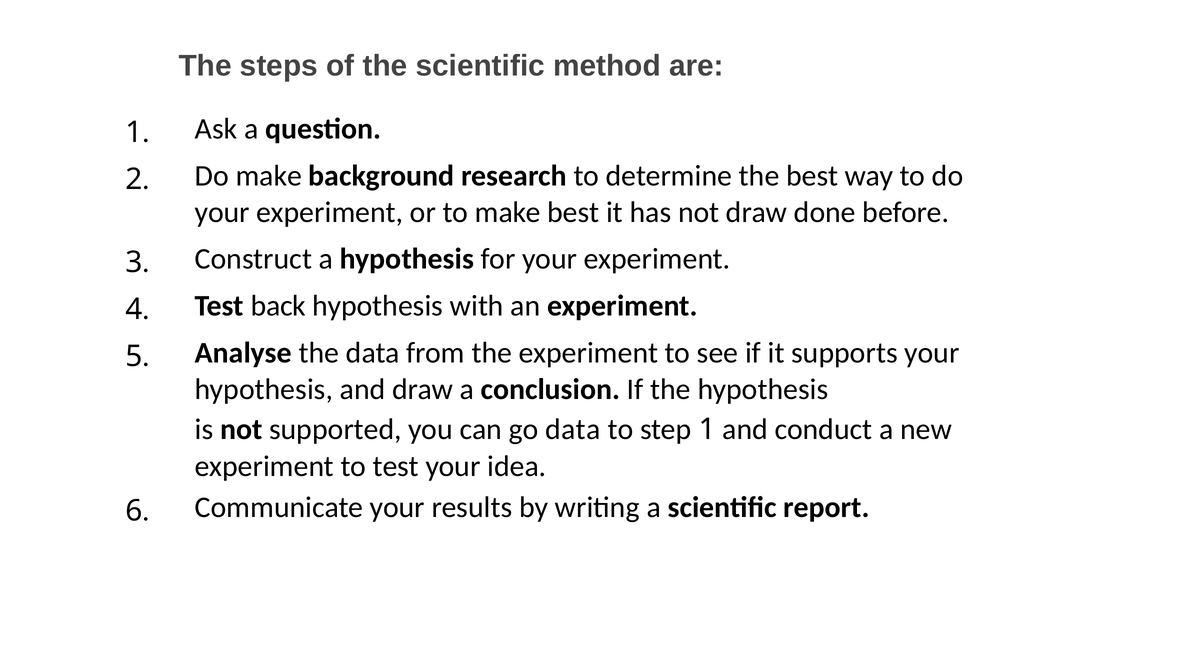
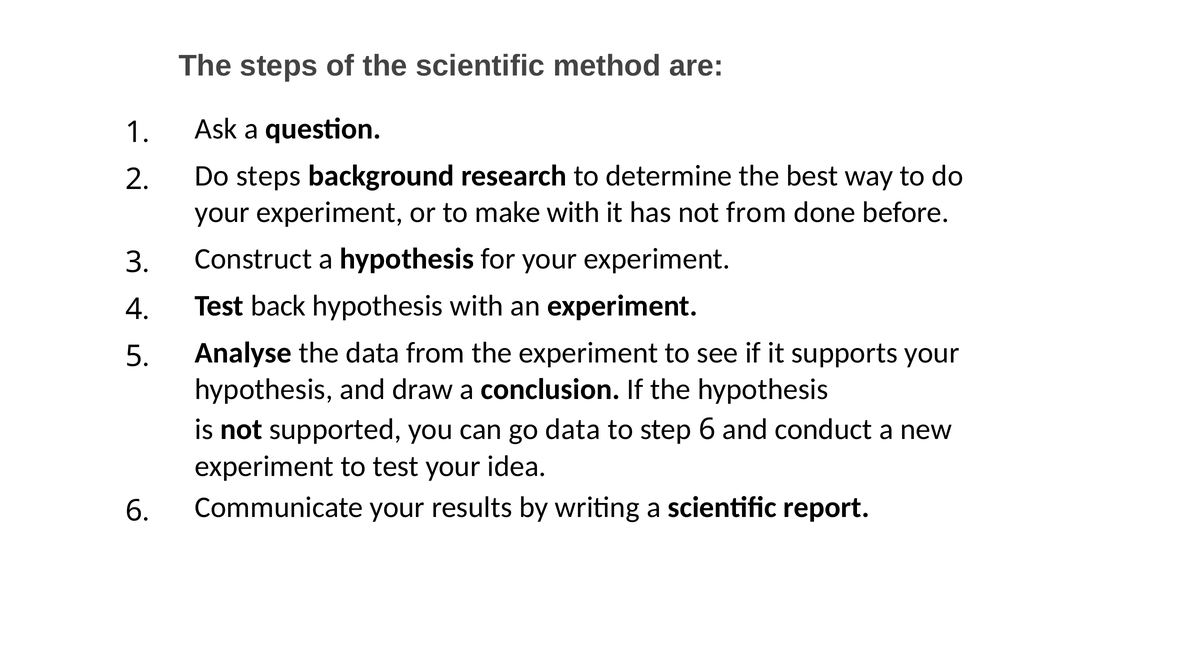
Do make: make -> steps (269, 176)
make best: best -> with (573, 212)
not draw: draw -> from (756, 212)
step 1: 1 -> 6 (707, 429)
